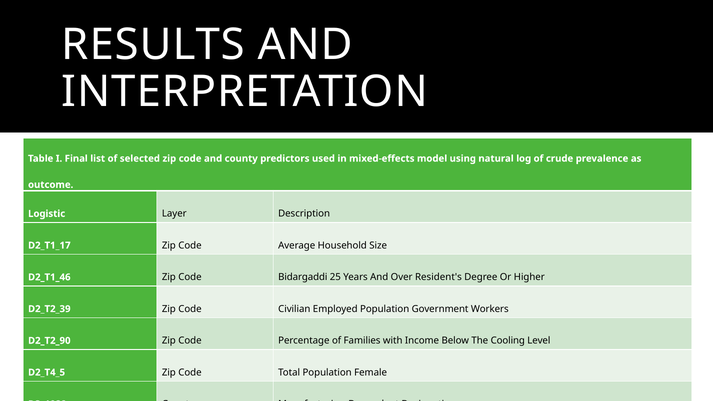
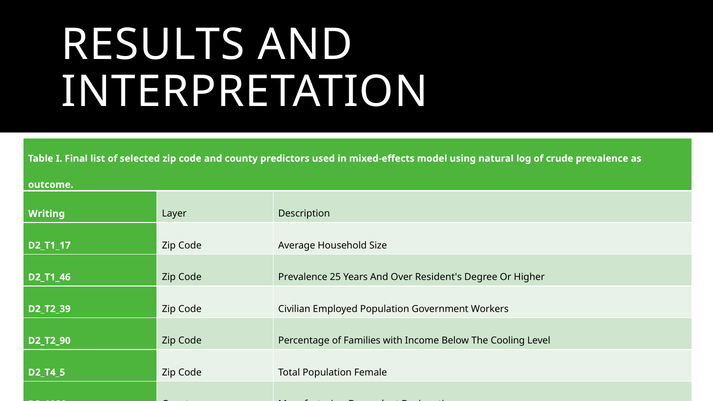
Logistic: Logistic -> Writing (47, 214)
Code Bidargaddi: Bidargaddi -> Prevalence (303, 277)
